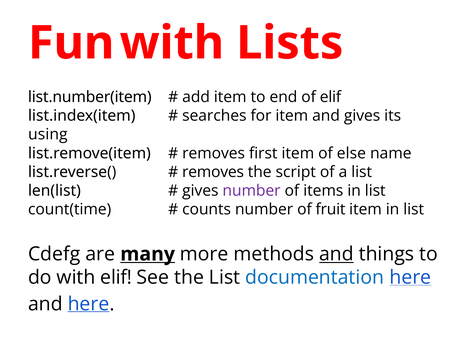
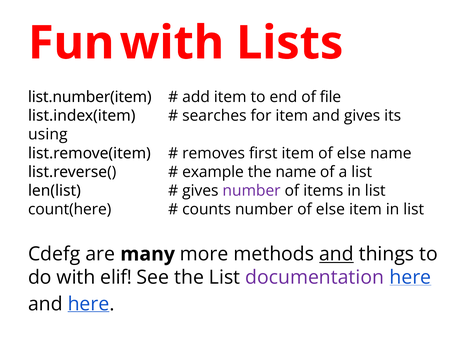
of elif: elif -> file (330, 97)
removes: removes -> example (213, 172)
the script: script -> name (296, 172)
count(time: count(time -> count(here (70, 209)
number of fruit: fruit -> else (330, 209)
many underline: present -> none (148, 254)
documentation colour: blue -> purple (315, 277)
